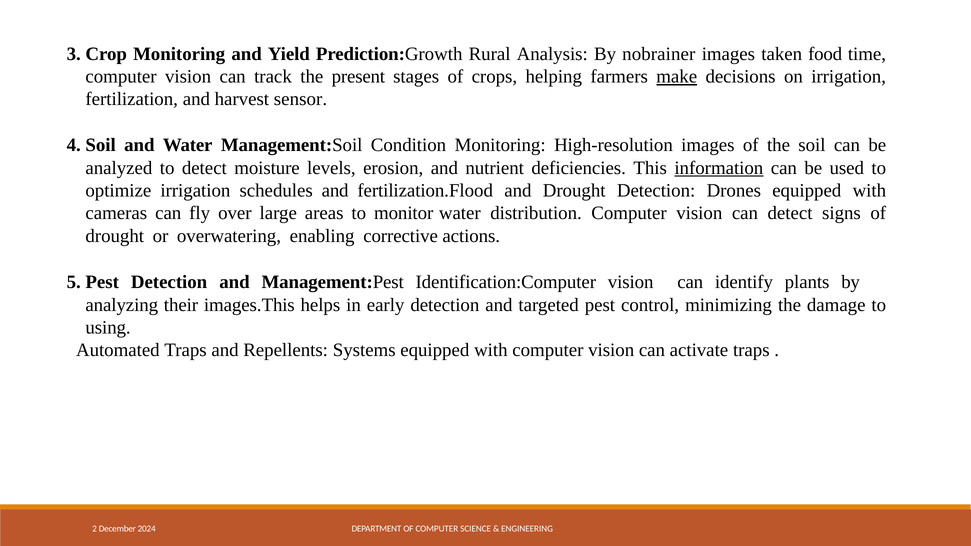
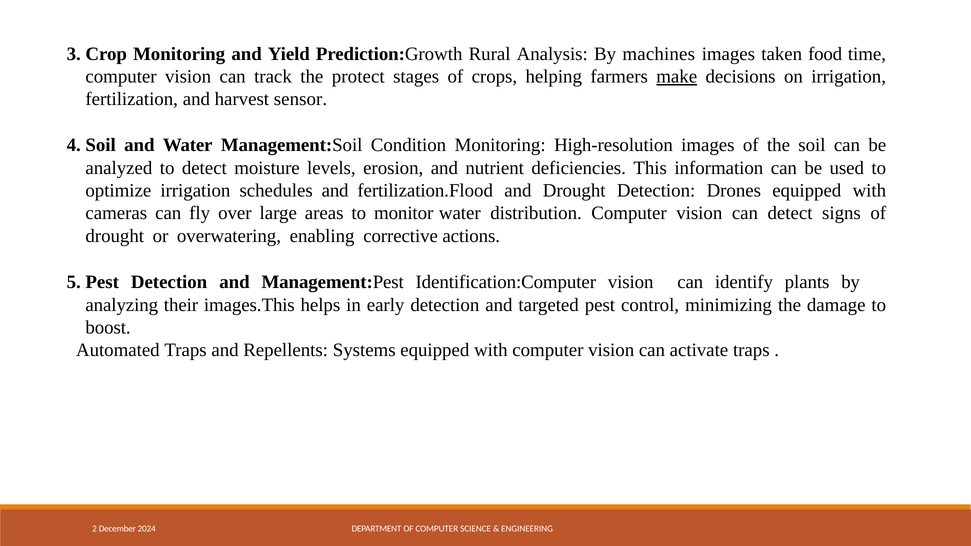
nobrainer: nobrainer -> machines (659, 54)
present: present -> protect (358, 77)
information underline: present -> none (719, 168)
using: using -> boost (108, 328)
